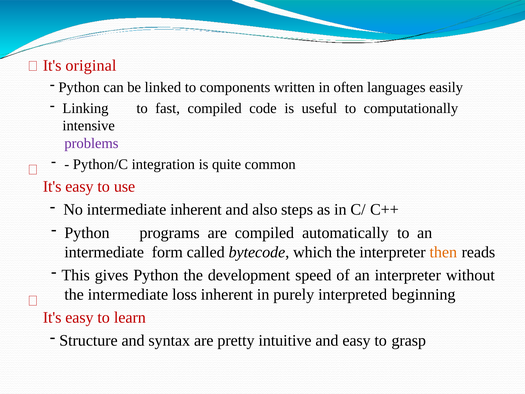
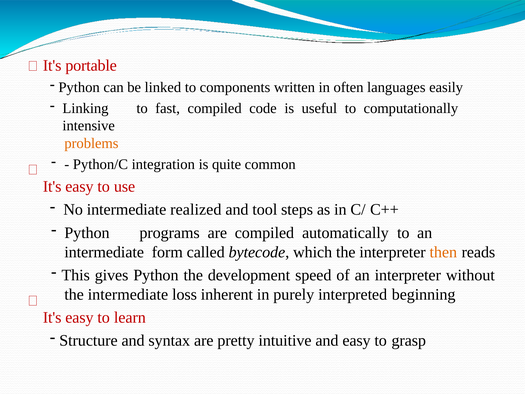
original: original -> portable (91, 65)
problems colour: purple -> orange (91, 143)
intermediate inherent: inherent -> realized (196, 210)
also: also -> tool (265, 210)
